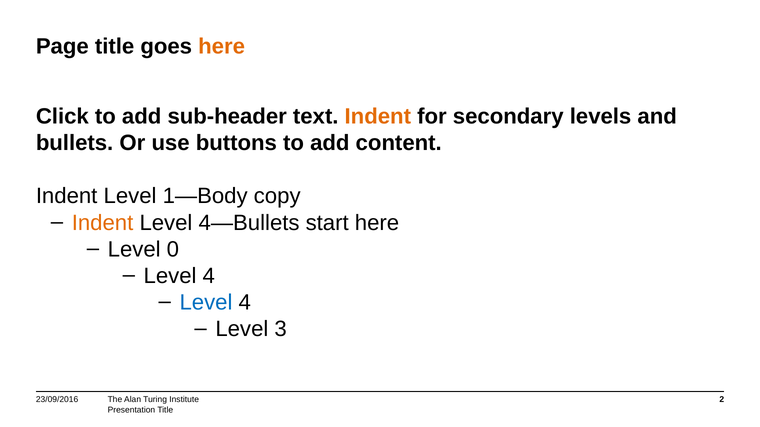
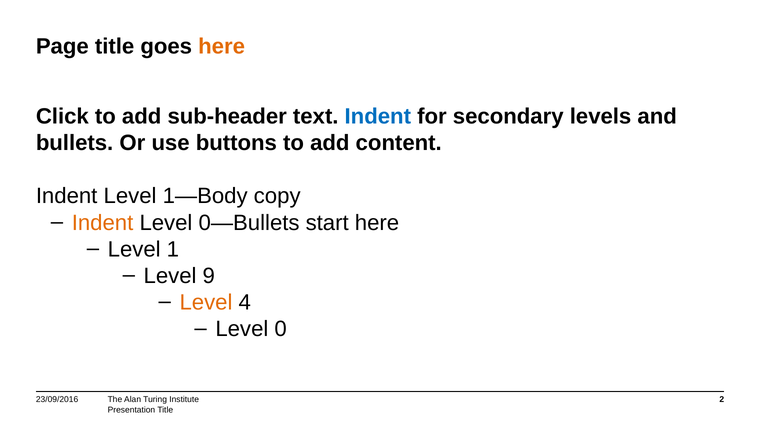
Indent colour: orange -> blue (378, 117)
4—Bullets: 4—Bullets -> 0—Bullets (249, 223)
0: 0 -> 1 (173, 250)
4: 4 -> 9 (209, 276)
Level colour: blue -> orange (206, 303)
3: 3 -> 0 (281, 329)
